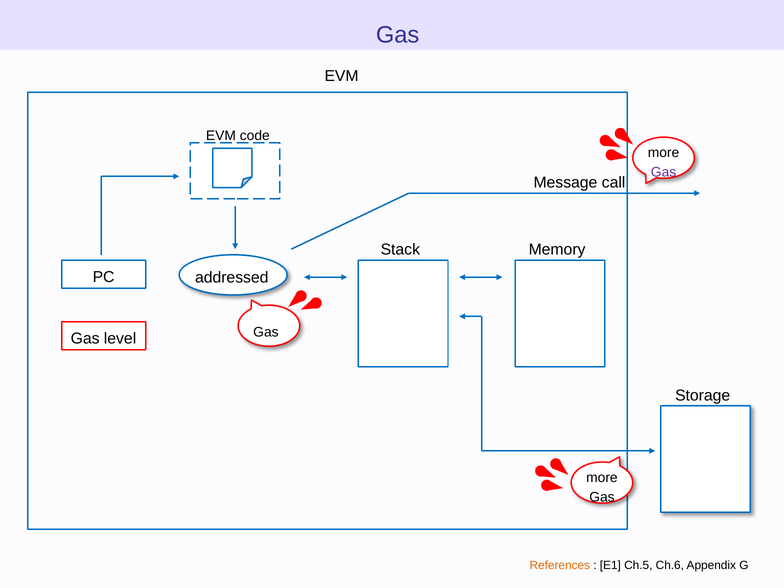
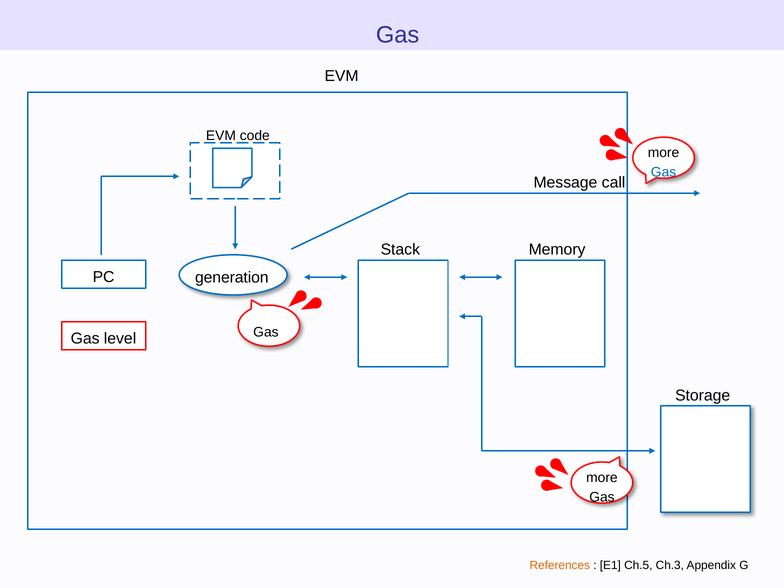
Gas colour: purple -> blue (664, 172)
addressed: addressed -> generation (232, 278)
Ch.6: Ch.6 -> Ch.3 (670, 565)
